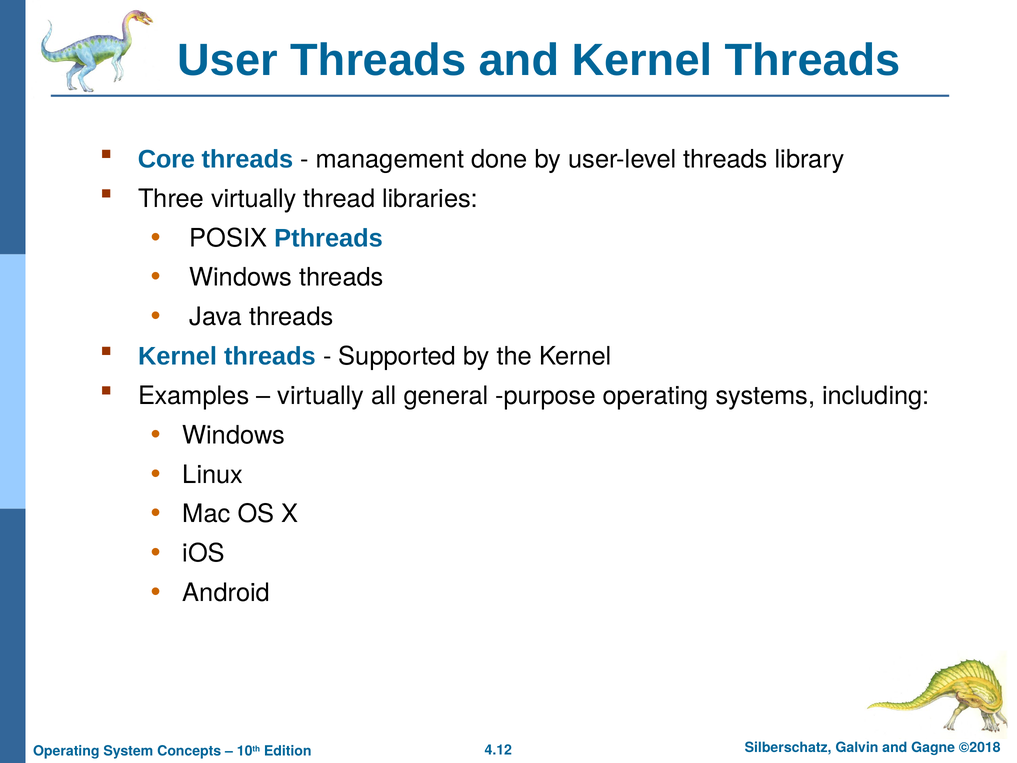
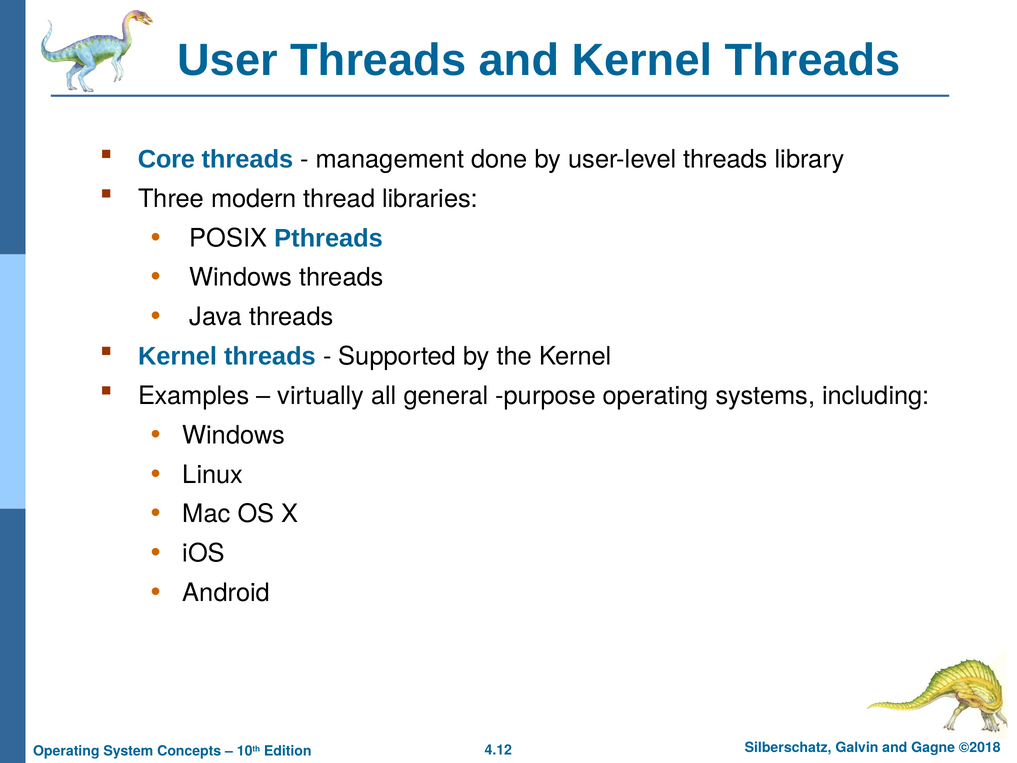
Three virtually: virtually -> modern (254, 199)
